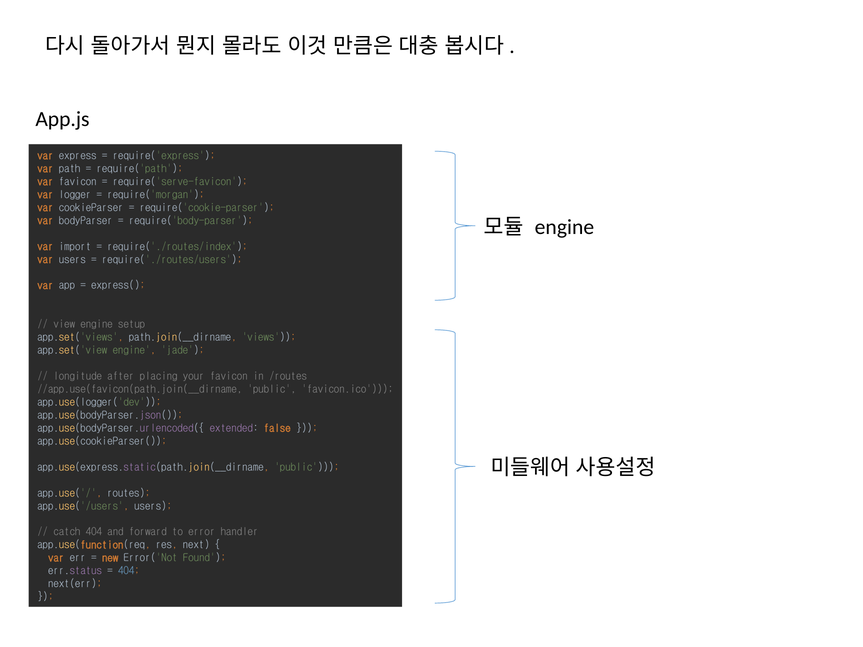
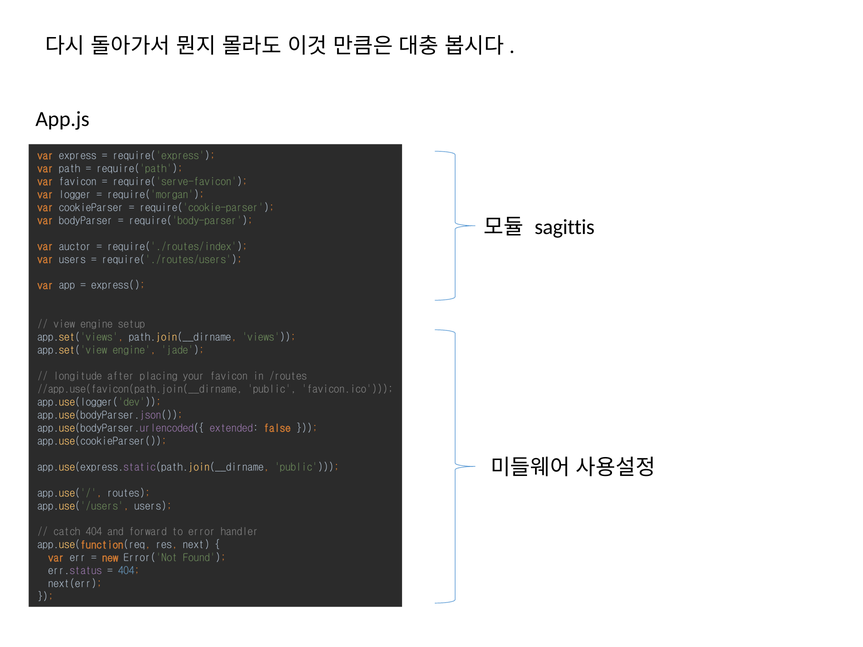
engine: engine -> sagittis (565, 227)
import: import -> auctor (75, 247)
